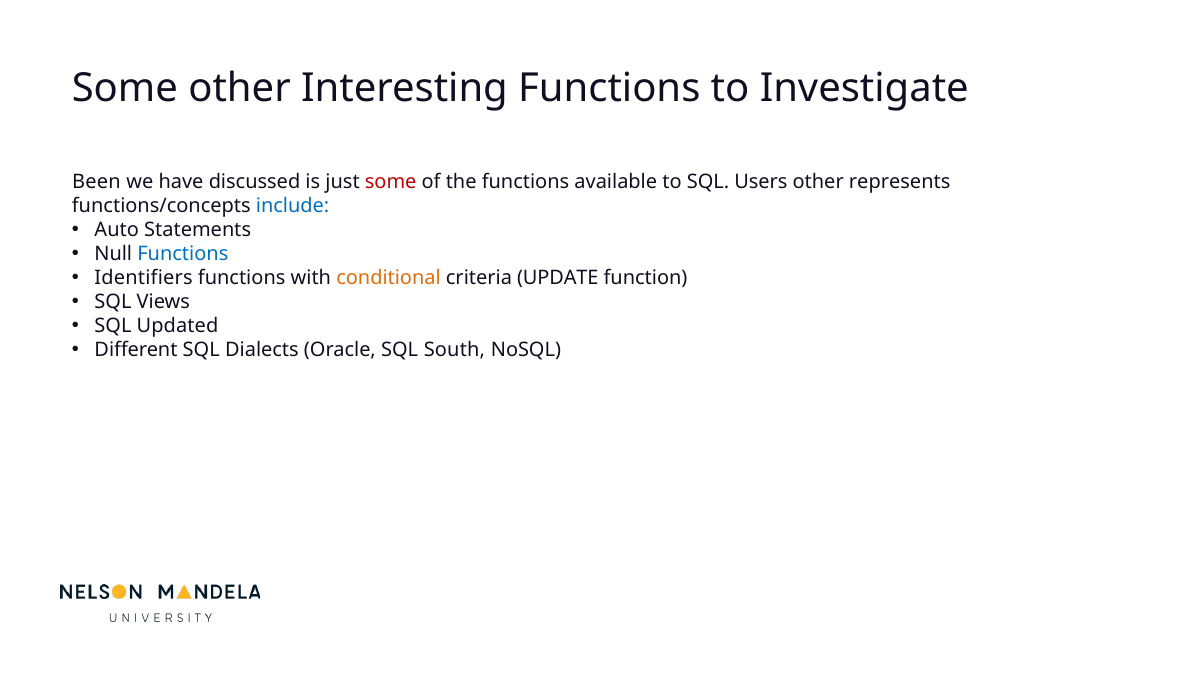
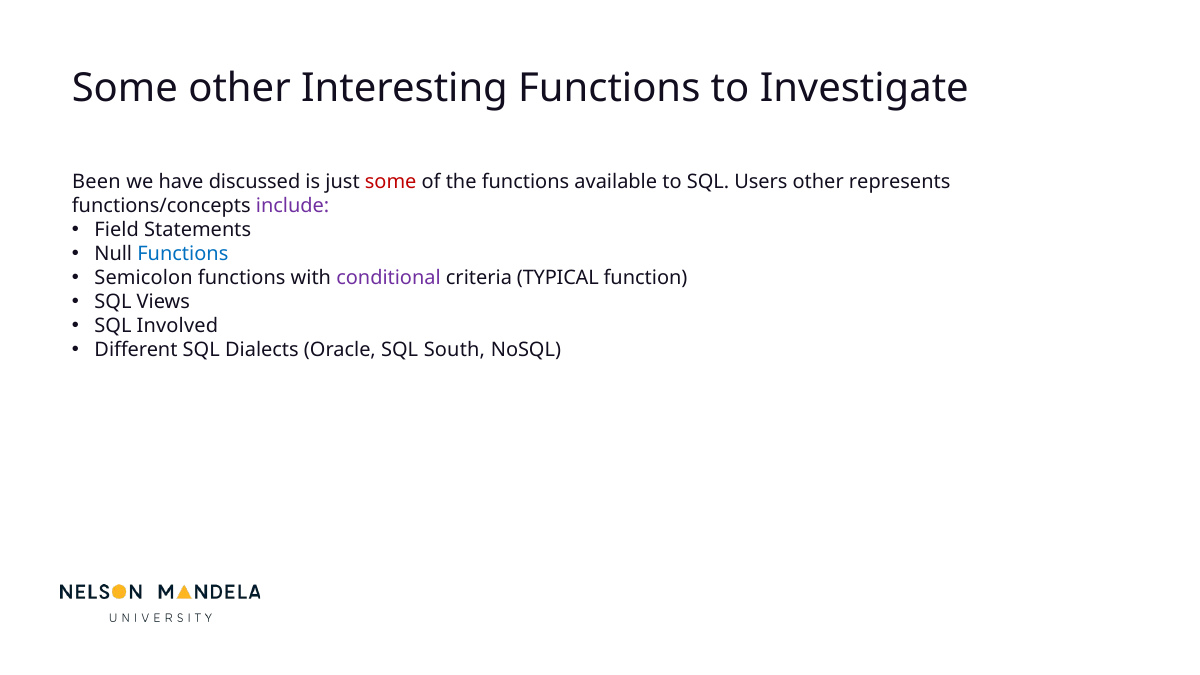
include colour: blue -> purple (293, 206)
Auto: Auto -> Field (117, 230)
Identifiers: Identifiers -> Semicolon (144, 278)
conditional colour: orange -> purple (388, 278)
UPDATE: UPDATE -> TYPICAL (558, 278)
Updated: Updated -> Involved (177, 326)
